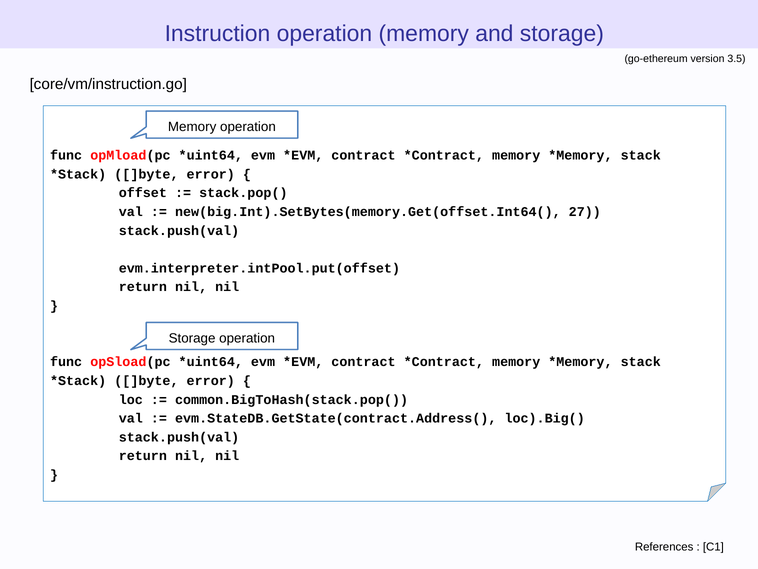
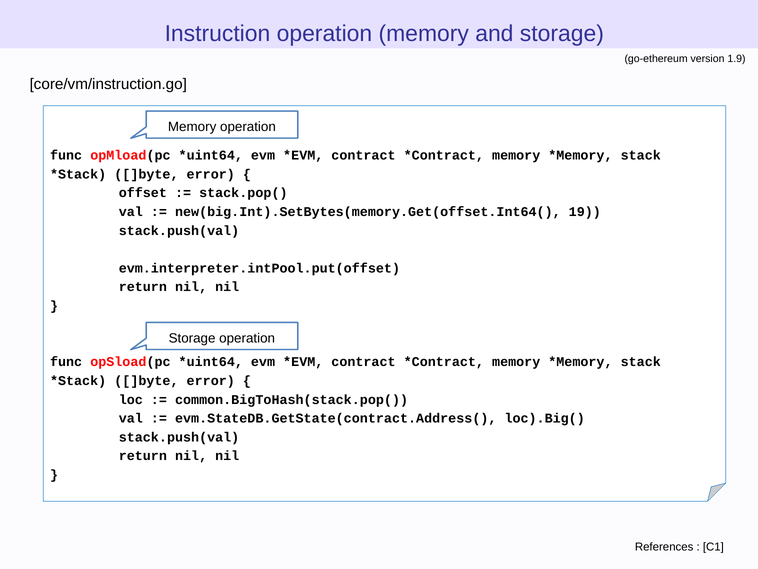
3.5: 3.5 -> 1.9 (736, 59)
27: 27 -> 19 (585, 212)
